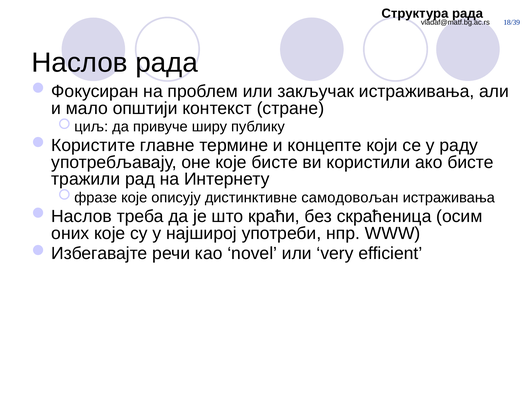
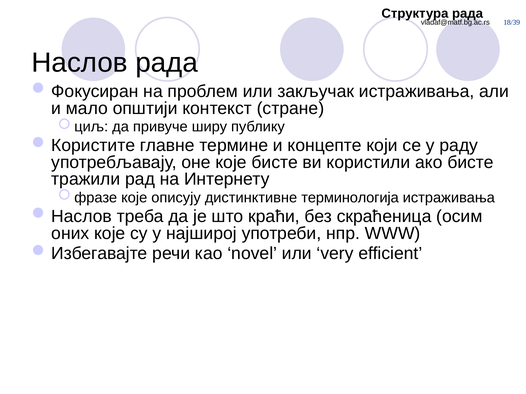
самодовољан: самодовољан -> терминологија (350, 198)
